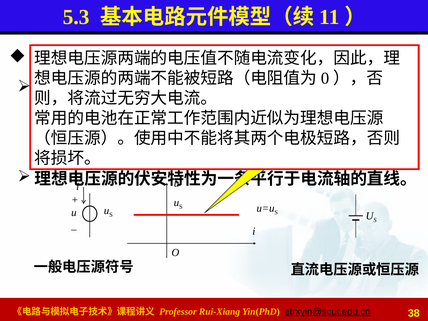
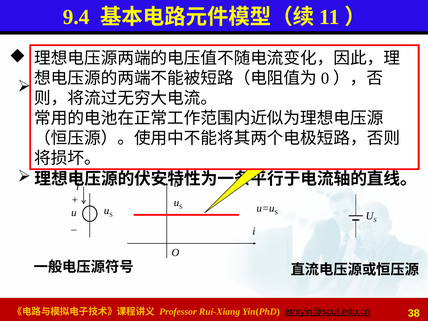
5.3: 5.3 -> 9.4 (76, 17)
